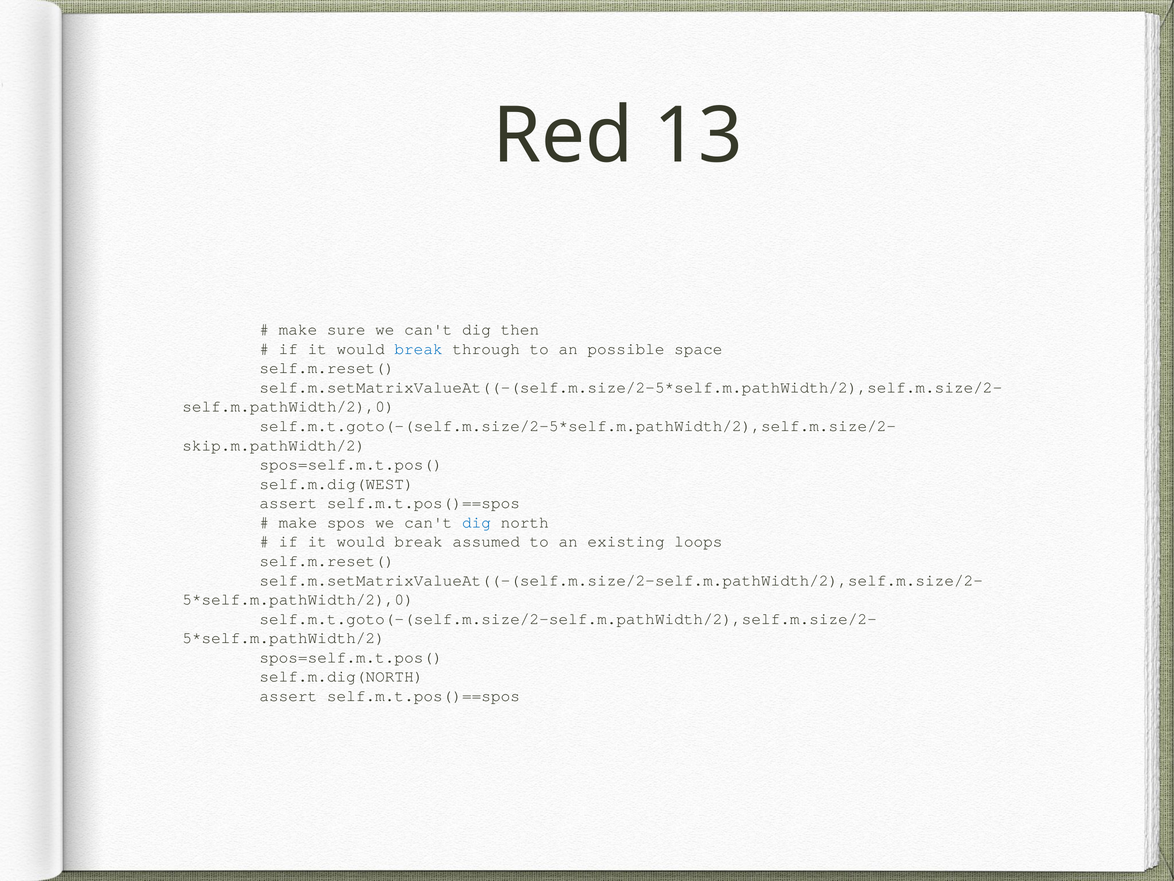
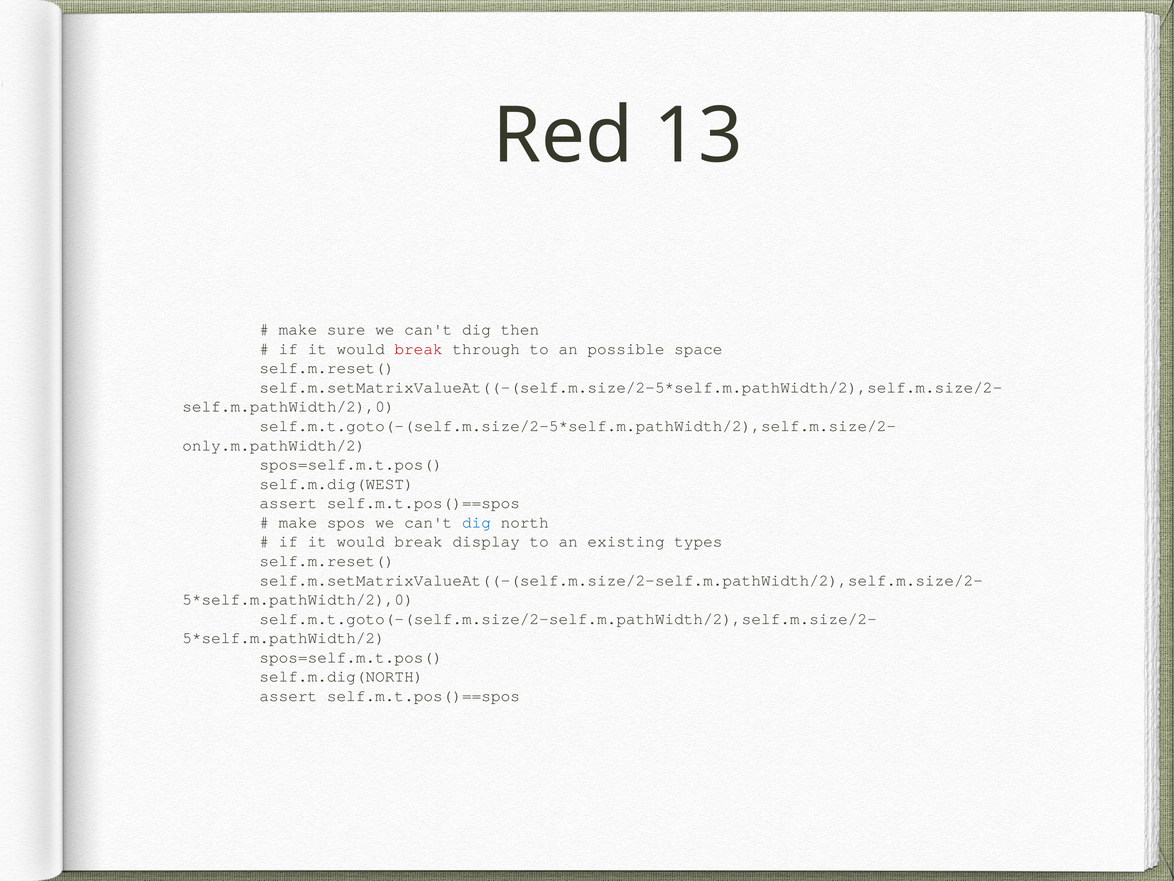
break colour: blue -> red (419, 349)
skip.m.pathWidth/2: skip.m.pathWidth/2 -> only.m.pathWidth/2 (274, 445)
assumed: assumed -> display (486, 541)
loops: loops -> types (698, 541)
